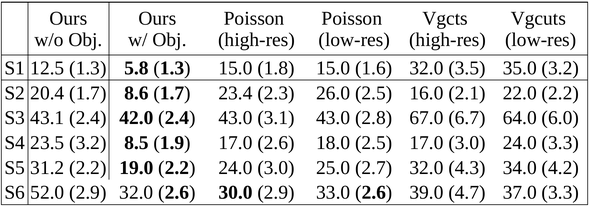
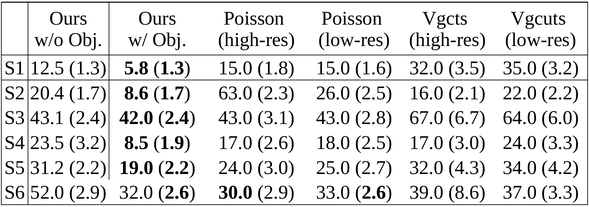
23.4: 23.4 -> 63.0 (235, 93)
39.0 4.7: 4.7 -> 8.6 (467, 193)
